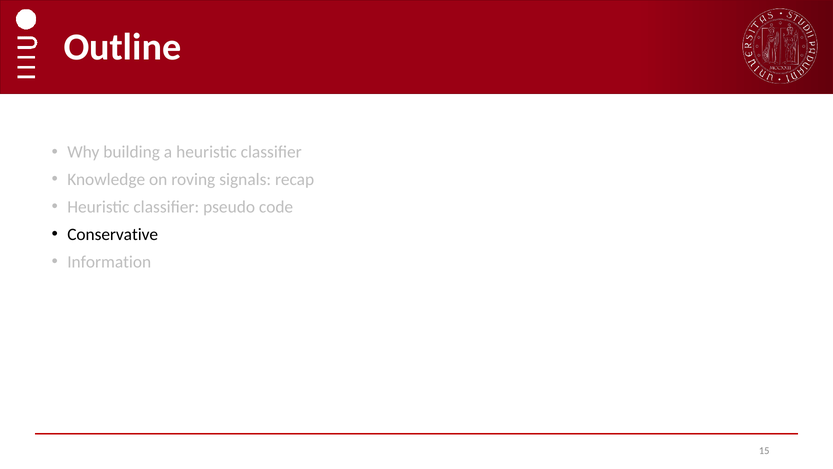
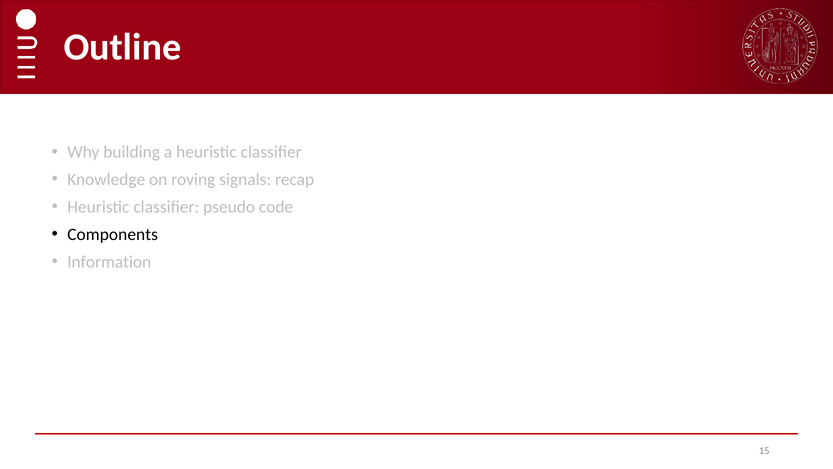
Conservative: Conservative -> Components (113, 234)
